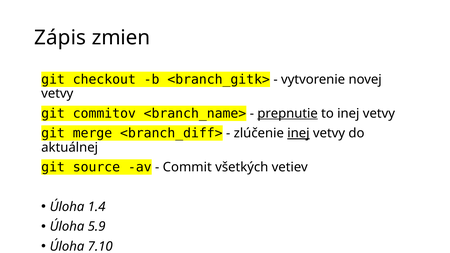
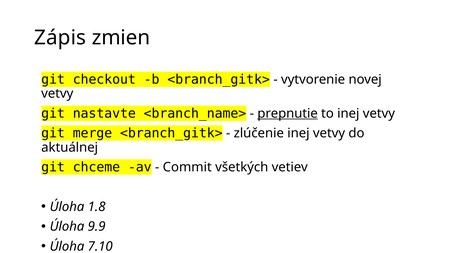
commitov: commitov -> nastavte (104, 113)
merge <branch_diff>: <branch_diff> -> <branch_gitk> (171, 133)
inej underline: present -> none (298, 133)
source: source -> chceme (96, 167)
1.4: 1.4 -> 1.8 (97, 207)
5.9: 5.9 -> 9.9 (97, 227)
